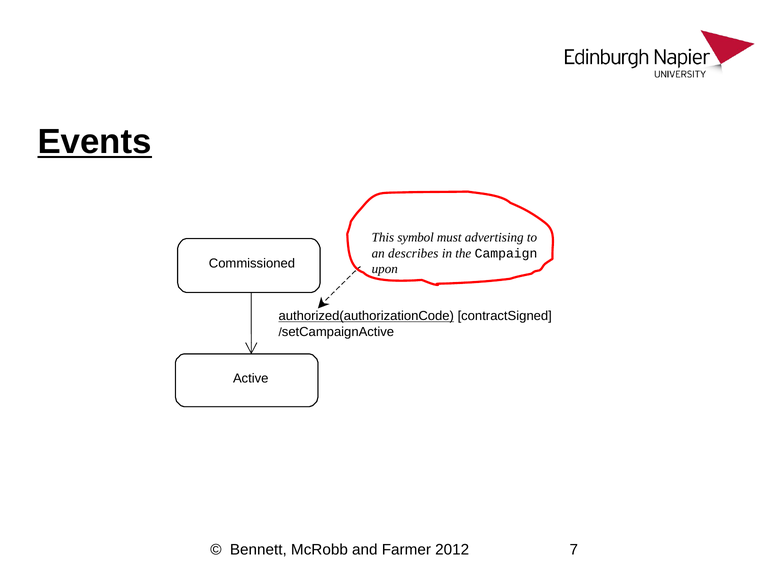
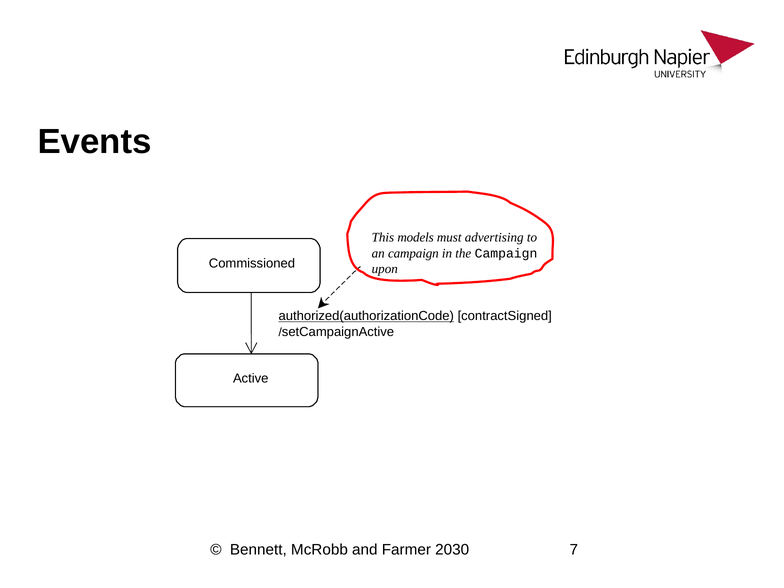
Events underline: present -> none (95, 142)
symbol: symbol -> models (416, 238)
an describes: describes -> campaign (413, 253)
2012: 2012 -> 2030 (452, 550)
